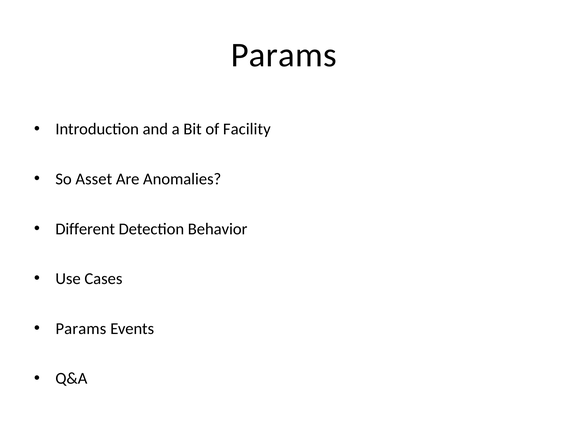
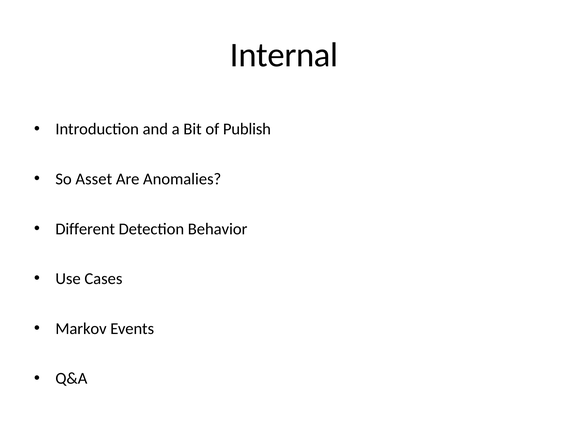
Params: Params -> Internal (284, 55)
Facility: Facility -> Publish (247, 129)
Params: Params -> Markov (81, 329)
